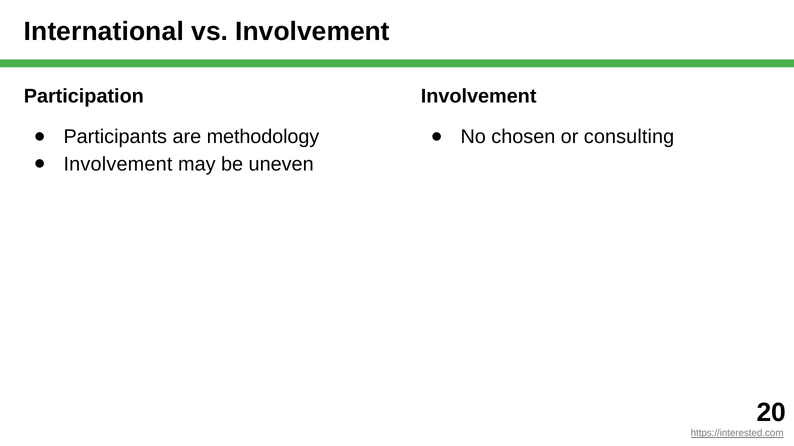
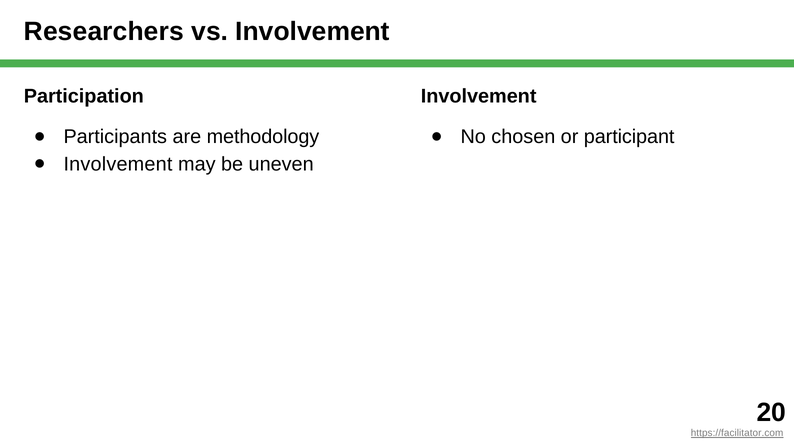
International: International -> Researchers (104, 32)
consulting: consulting -> participant (629, 137)
https://interested.com: https://interested.com -> https://facilitator.com (737, 434)
